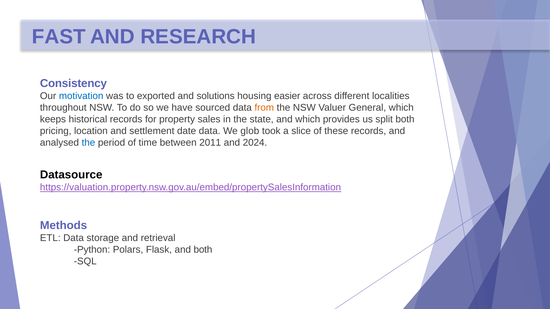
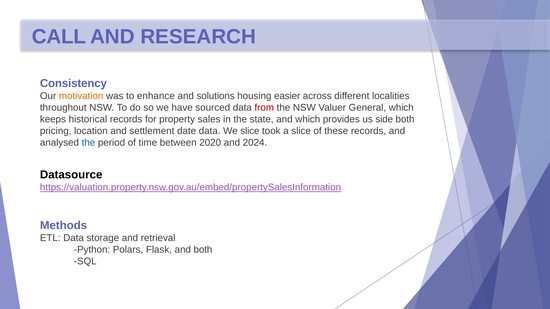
FAST: FAST -> CALL (59, 37)
motivation colour: blue -> orange (81, 96)
exported: exported -> enhance (156, 96)
from colour: orange -> red (264, 108)
split: split -> side (384, 119)
We glob: glob -> slice (250, 131)
2011: 2011 -> 2020 (210, 143)
